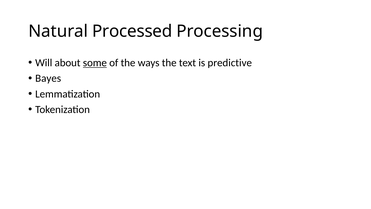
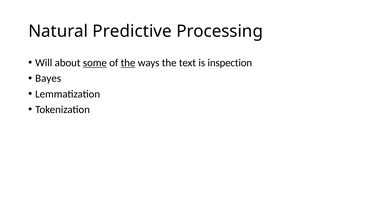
Processed: Processed -> Predictive (132, 31)
the underline: none -> present (128, 63)
predictive: predictive -> inspection (230, 63)
